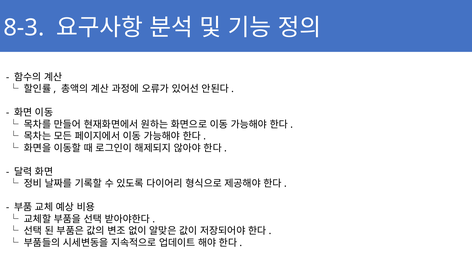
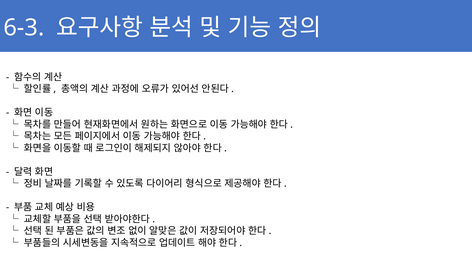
8-3: 8-3 -> 6-3 (24, 28)
